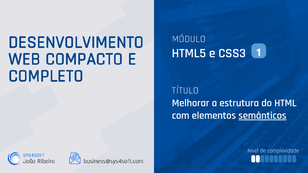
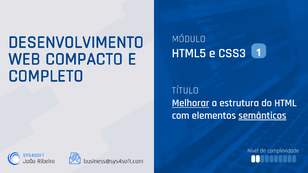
Melhorar underline: none -> present (191, 103)
